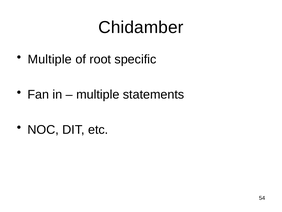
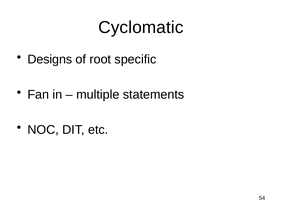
Chidamber: Chidamber -> Cyclomatic (141, 27)
Multiple: Multiple -> Designs (50, 59)
